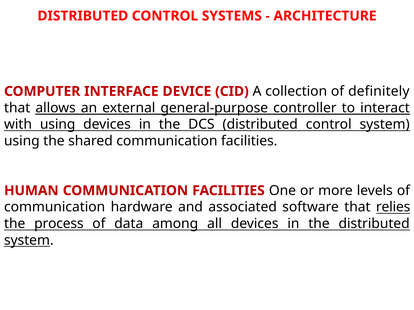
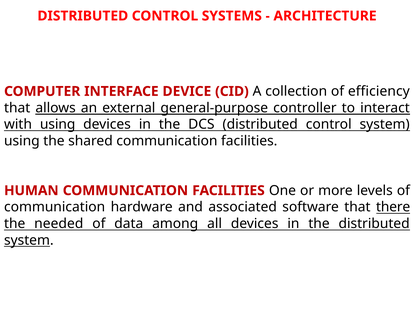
definitely: definitely -> efficiency (379, 92)
relies: relies -> there (393, 207)
process: process -> needed (59, 224)
